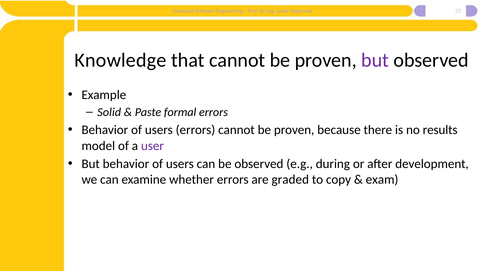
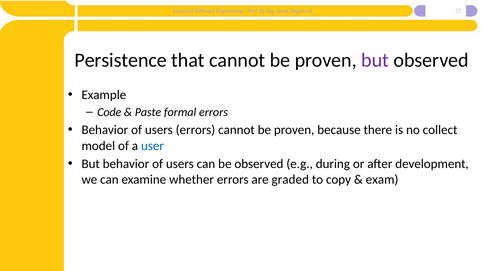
Knowledge: Knowledge -> Persistence (121, 60)
Solid: Solid -> Code (109, 112)
results: results -> collect (440, 130)
user colour: purple -> blue (152, 145)
